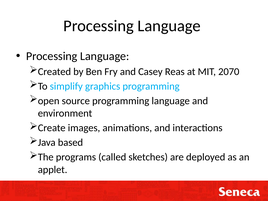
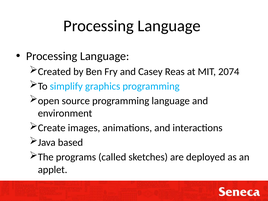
2070: 2070 -> 2074 (229, 72)
